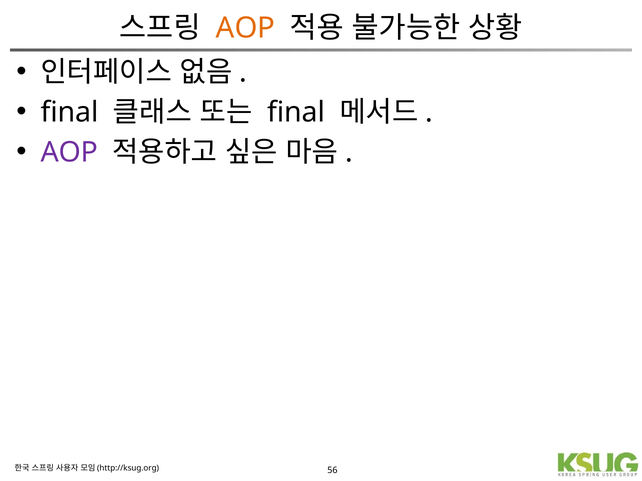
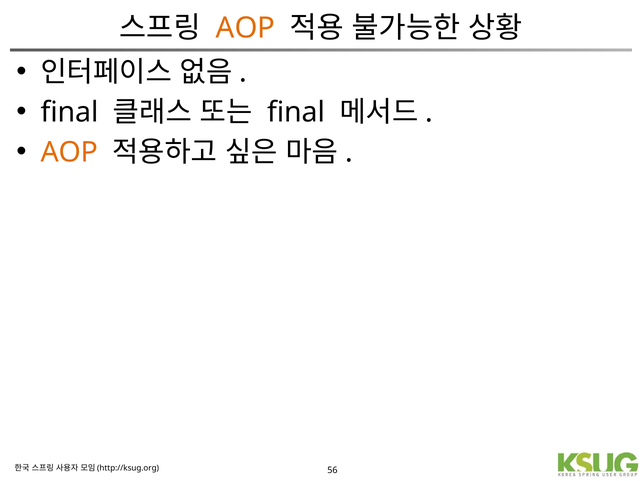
AOP colour: purple -> orange (69, 152)
